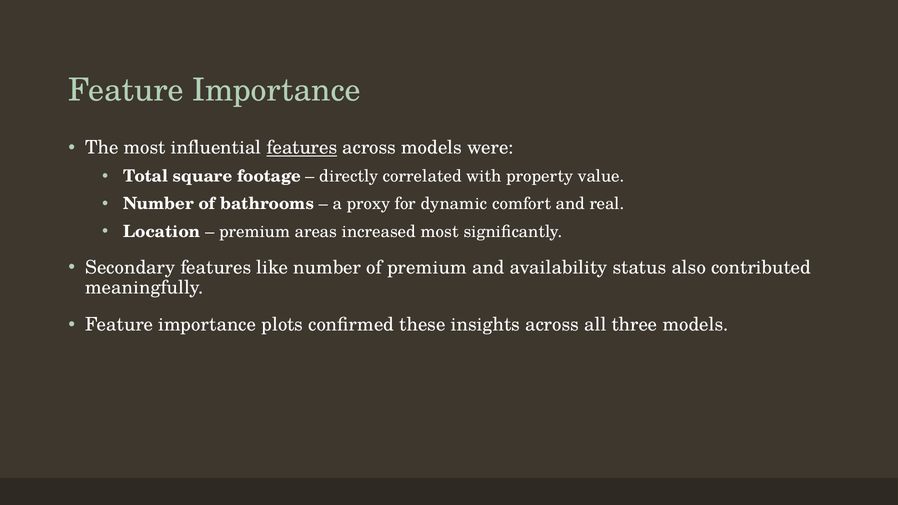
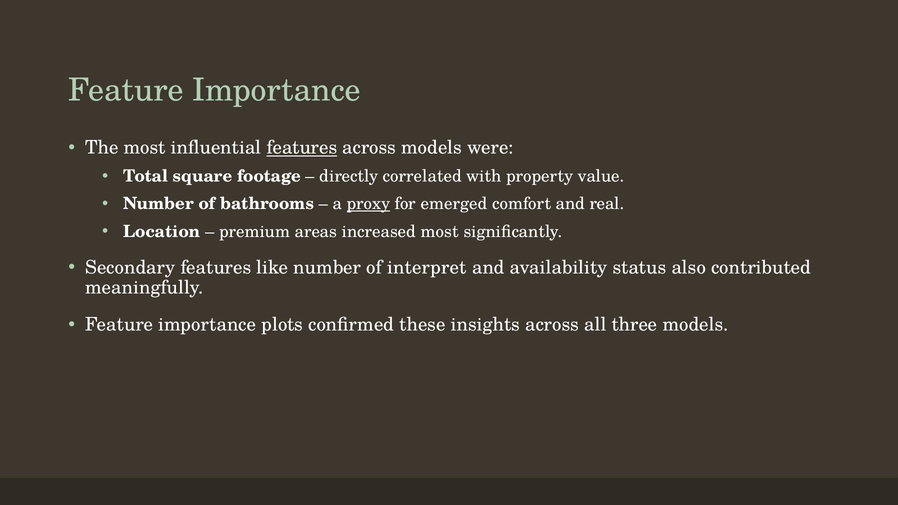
proxy underline: none -> present (368, 204)
dynamic: dynamic -> emerged (454, 204)
of premium: premium -> interpret (427, 268)
